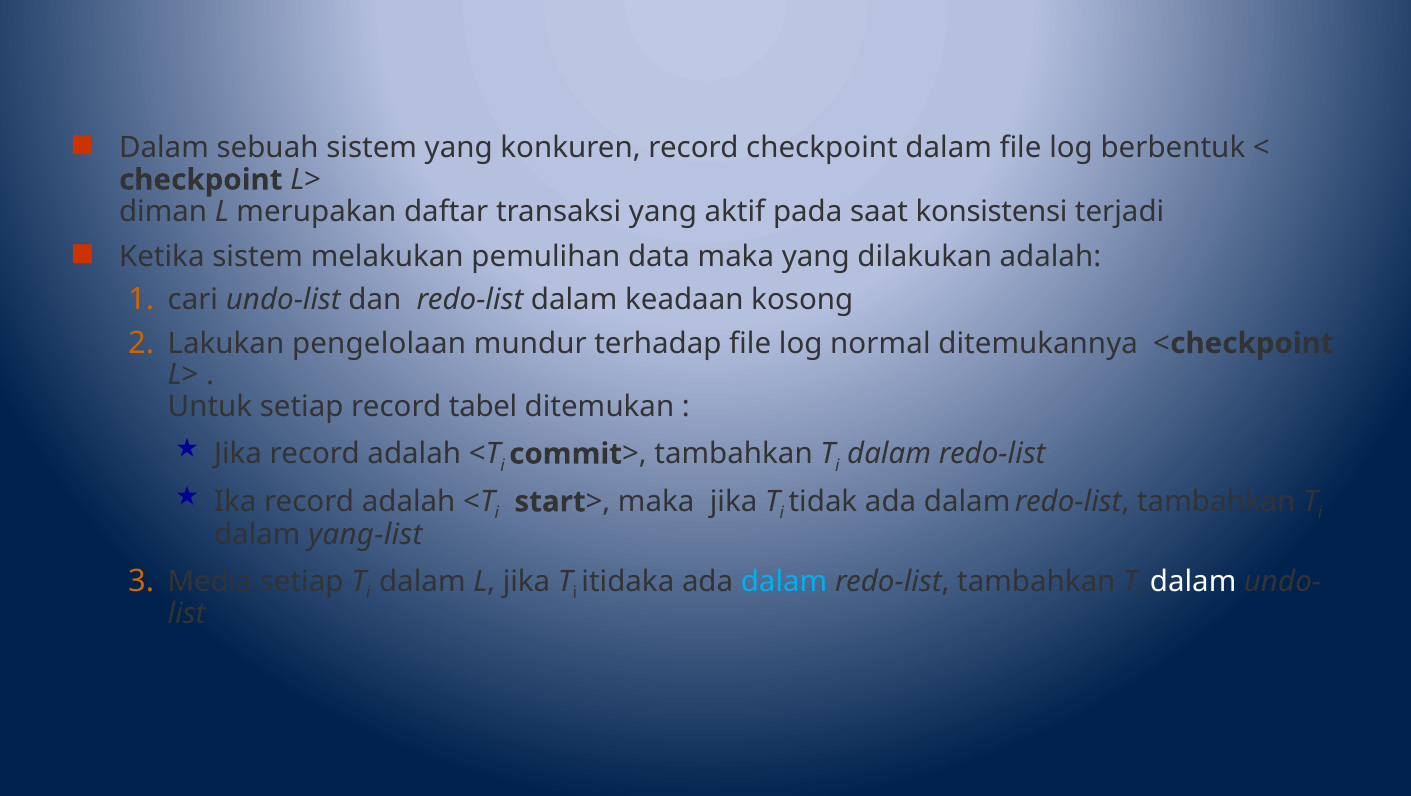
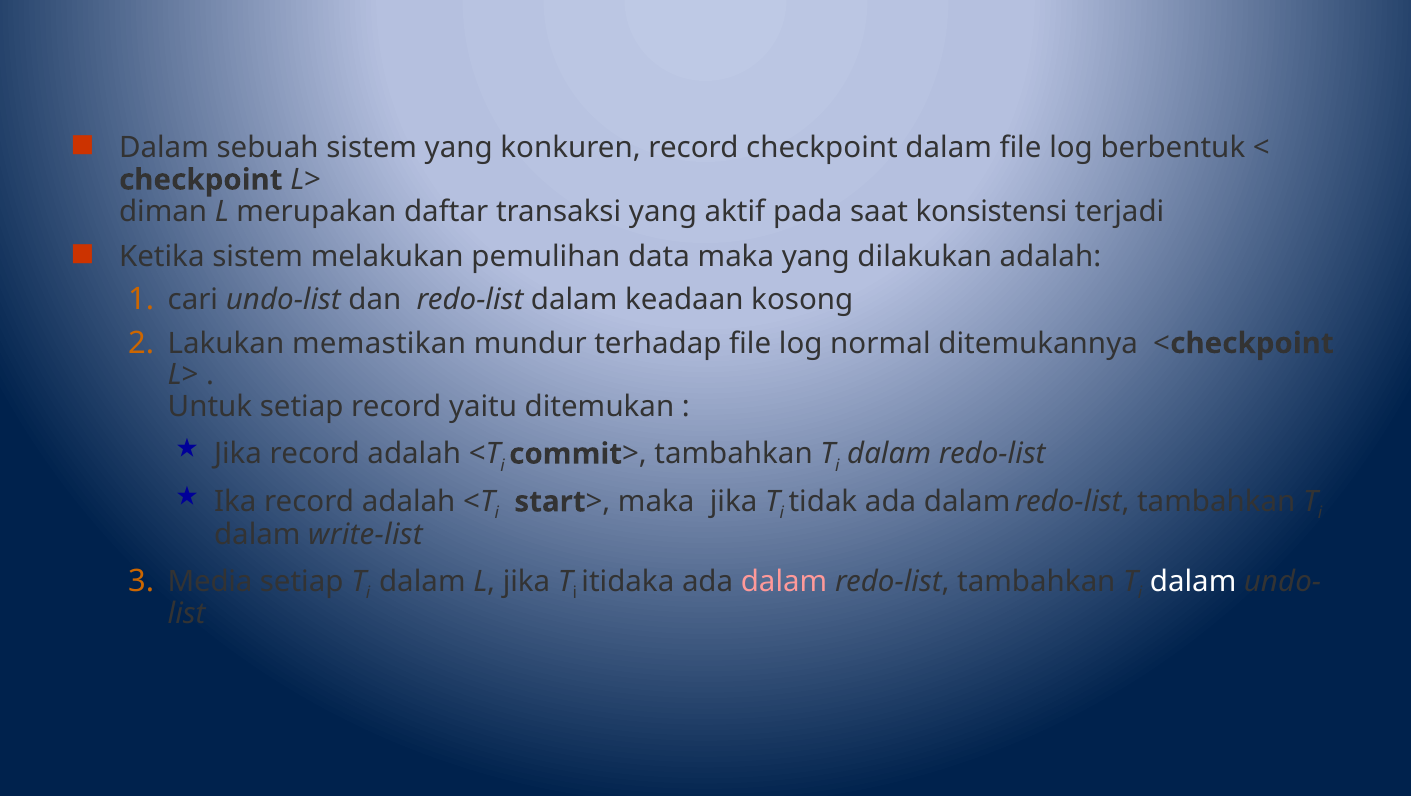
pengelolaan: pengelolaan -> memastikan (379, 343)
tabel: tabel -> yaitu (483, 407)
yang-list: yang-list -> write-list (365, 534)
dalam colour: light blue -> pink (784, 581)
